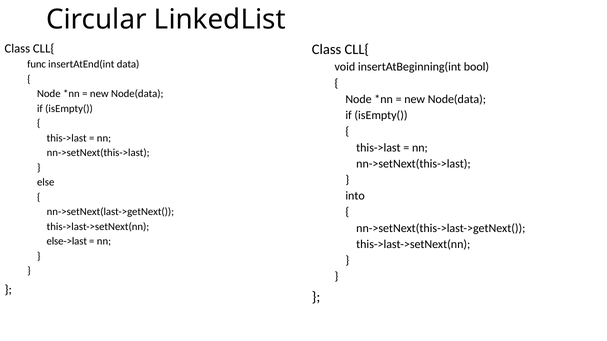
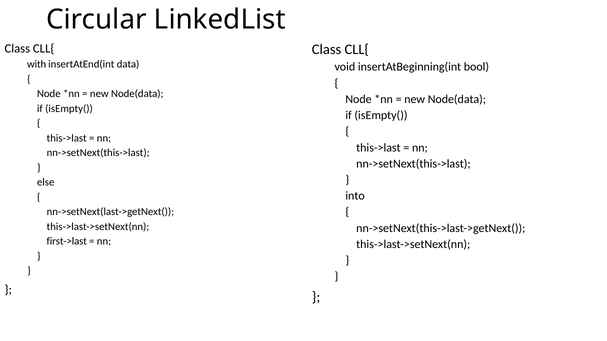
func: func -> with (37, 64)
else->last: else->last -> first->last (67, 242)
